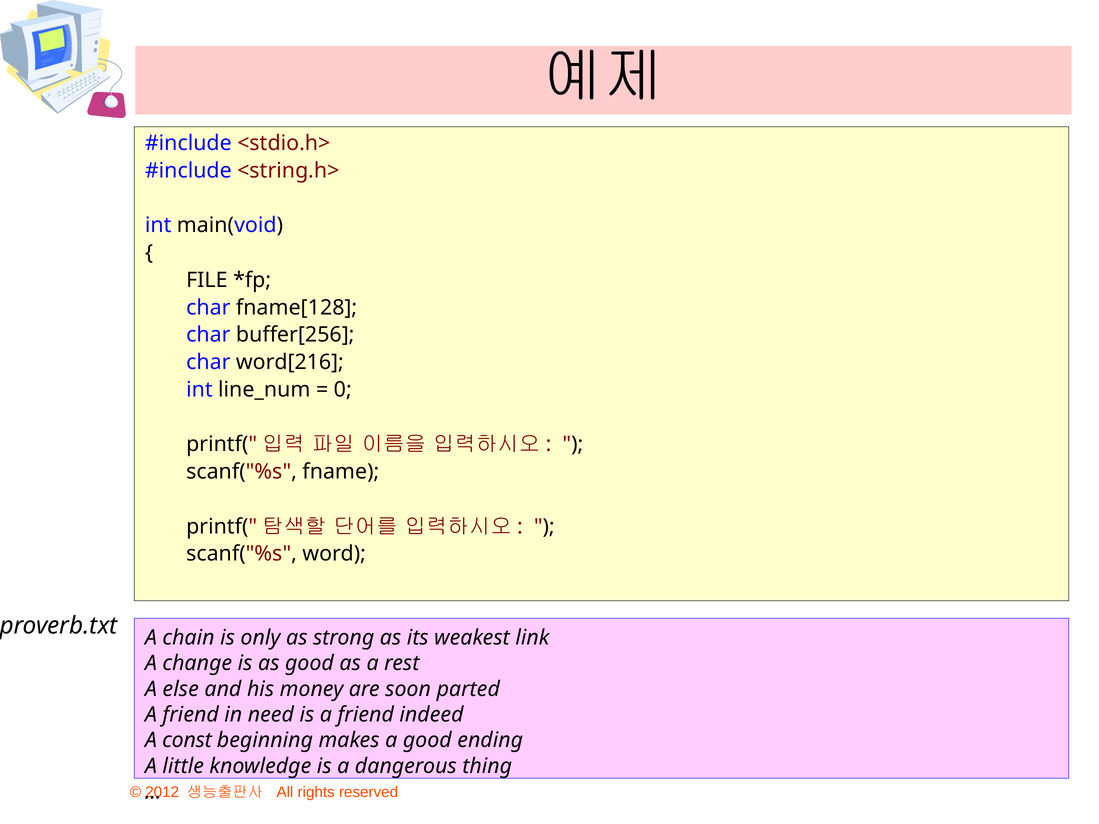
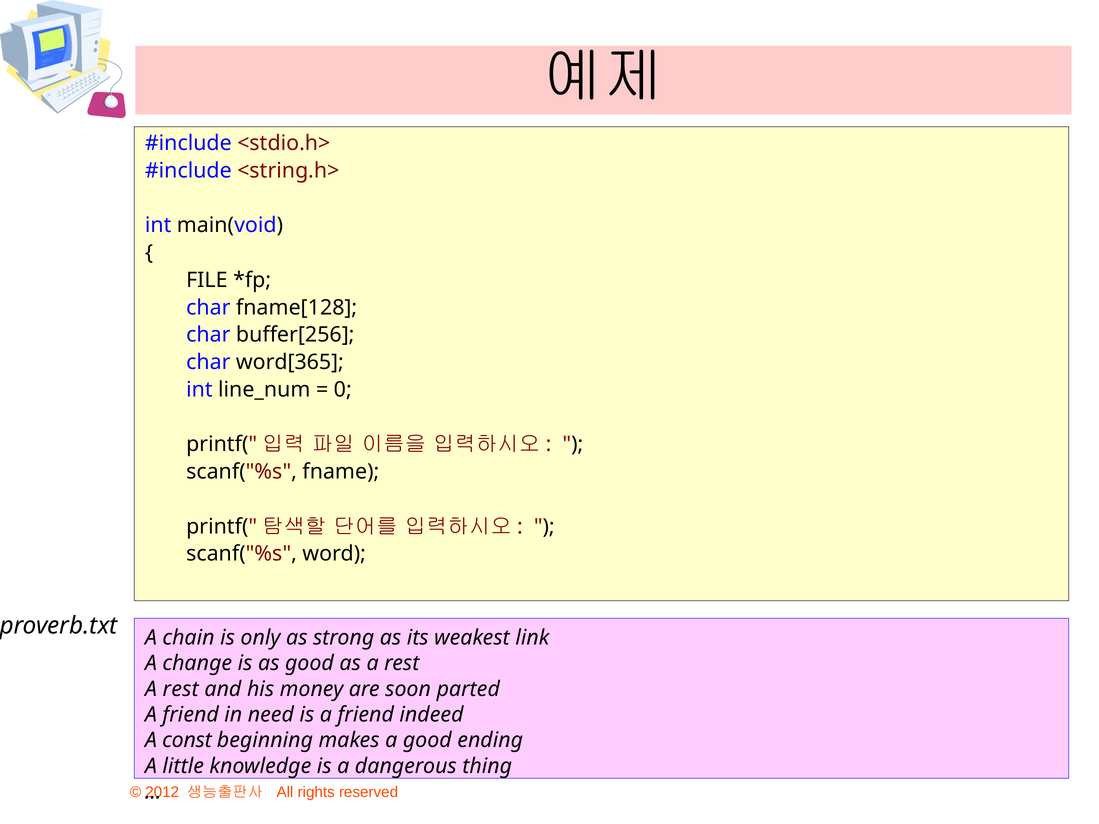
word[216: word[216 -> word[365 (290, 362)
else: else -> rest (181, 689)
